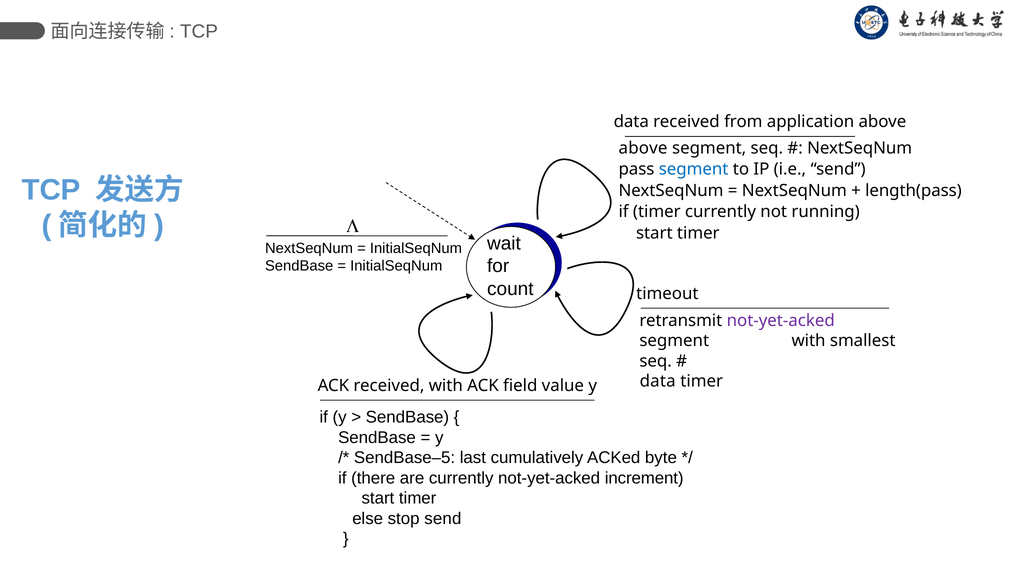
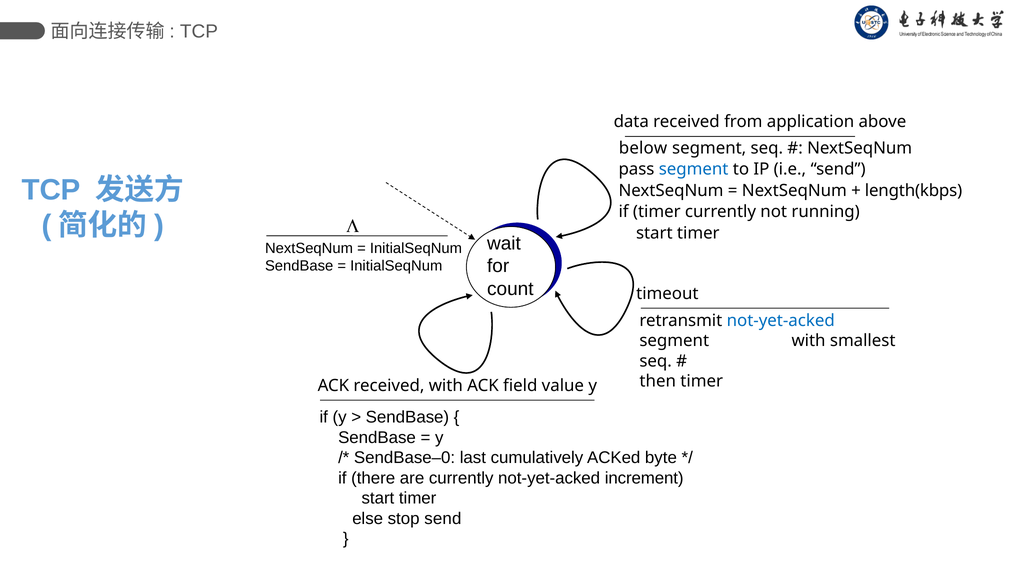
above: above -> below (643, 148)
length(pass: length(pass -> length(kbps (914, 191)
not-yet-acked colour: purple -> blue (781, 321)
data: data -> then (658, 382)
SendBase–5: SendBase–5 -> SendBase–0 (405, 458)
